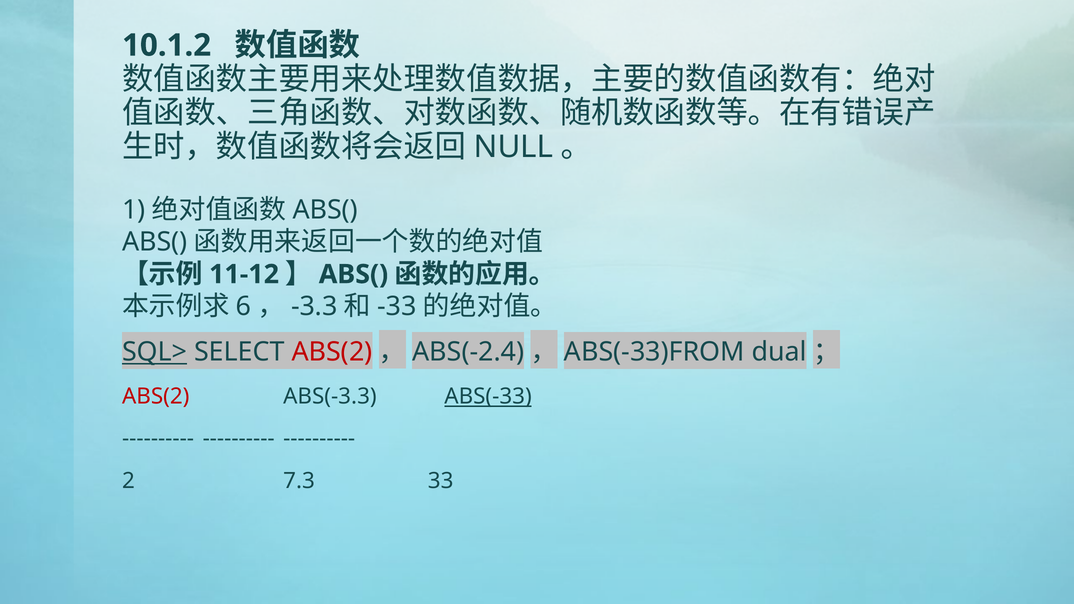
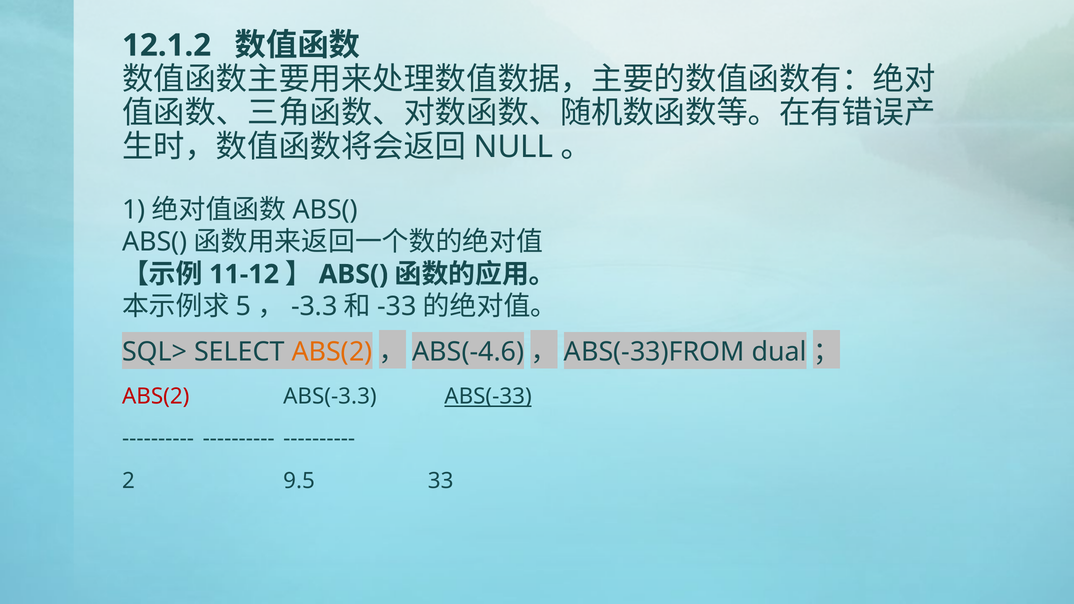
10.1.2: 10.1.2 -> 12.1.2 (167, 45)
6: 6 -> 5 (244, 307)
SQL> underline: present -> none (155, 352)
ABS(2 colour: red -> orange (332, 352)
ABS(-2.4: ABS(-2.4 -> ABS(-4.6 (468, 352)
7.3: 7.3 -> 9.5 (299, 481)
